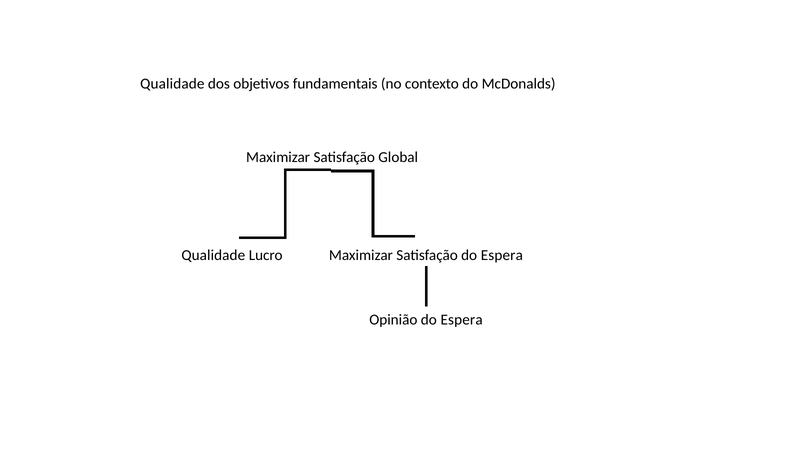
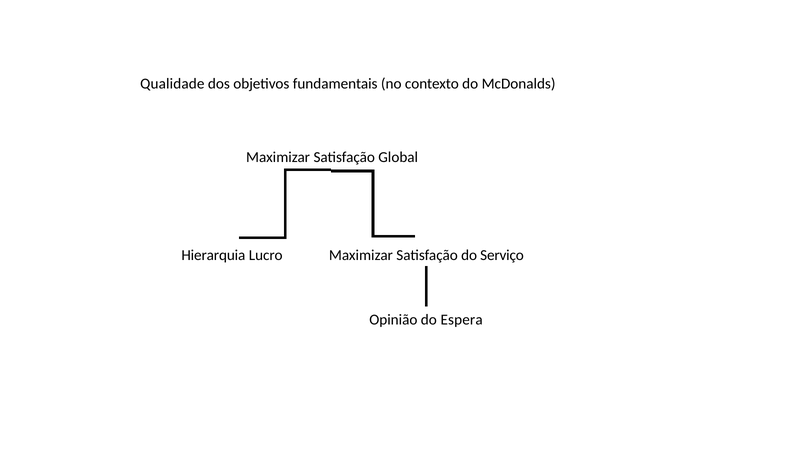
Qualidade: Qualidade -> Hierarquia (213, 255)
Satisfação do Espera: Espera -> Serviço (502, 255)
